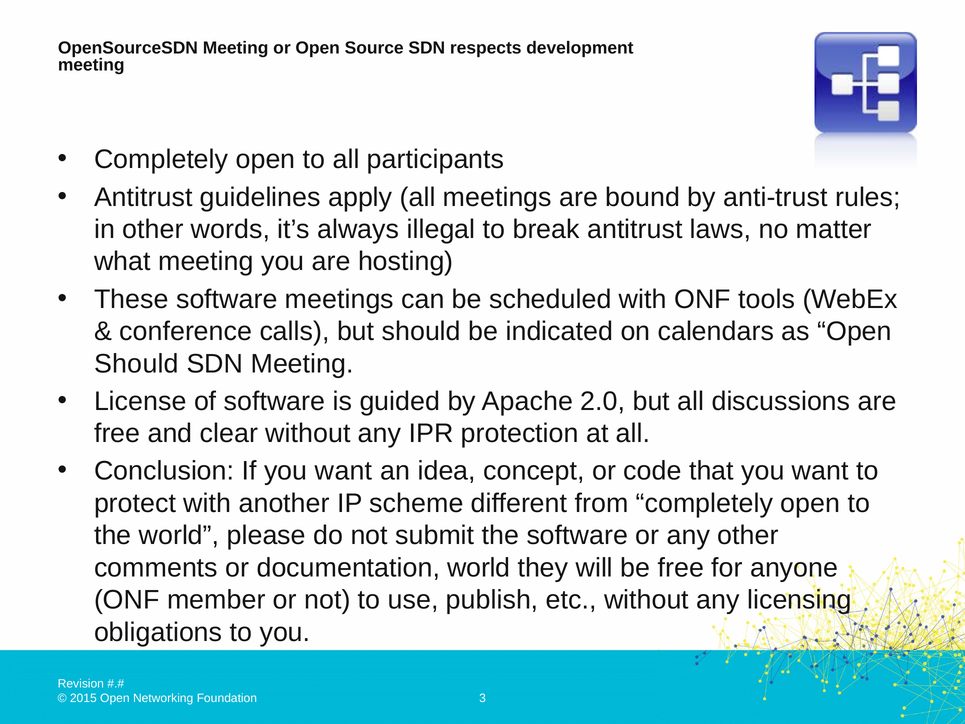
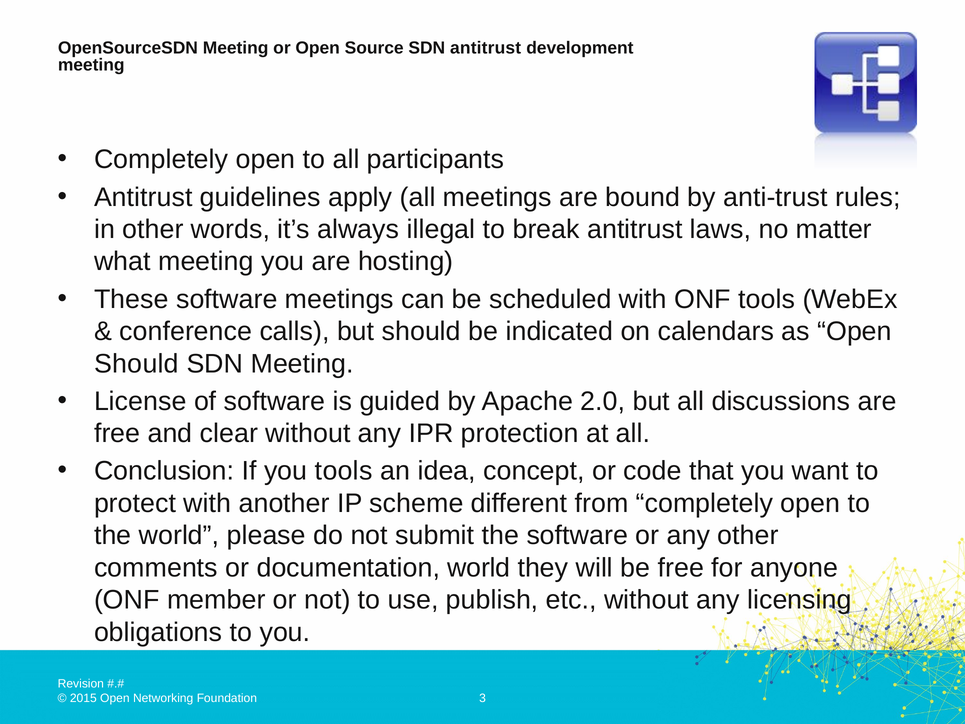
SDN respects: respects -> antitrust (486, 48)
If you want: want -> tools (344, 471)
